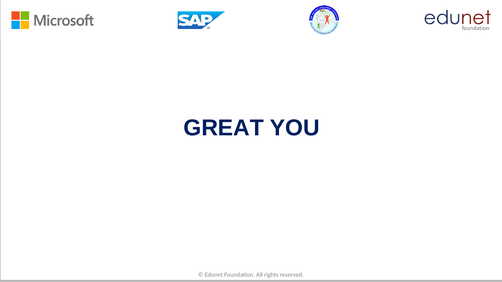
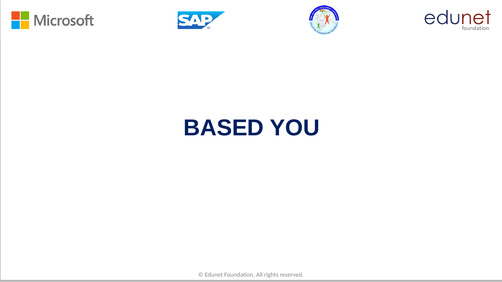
GREAT: GREAT -> BASED (224, 128)
